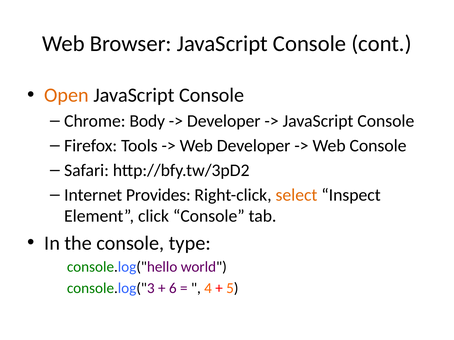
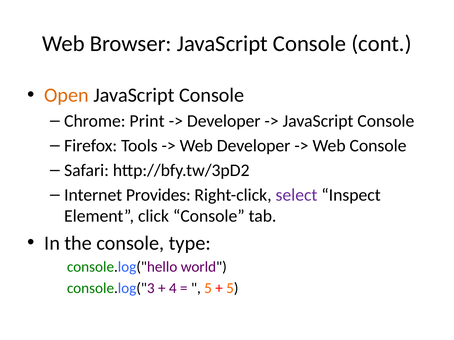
Body: Body -> Print (147, 121)
select colour: orange -> purple (296, 195)
6: 6 -> 4 (173, 288)
4: 4 -> 5 (208, 288)
